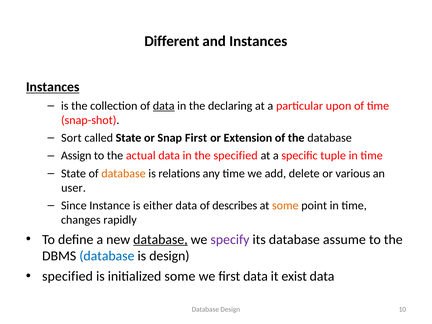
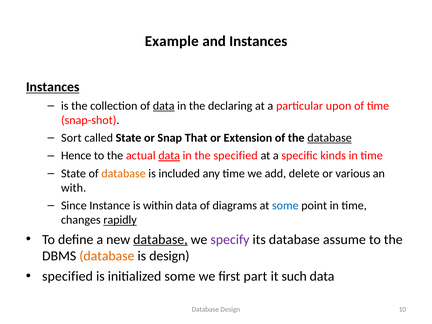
Different: Different -> Example (172, 41)
Snap First: First -> That (196, 138)
database underline: none -> present (330, 138)
Assign: Assign -> Hence (76, 156)
data underline: none -> present (169, 156)
tuple: tuple -> kinds (333, 156)
relations: relations -> included (179, 173)
user: user -> with (74, 188)
either: either -> within (158, 206)
describes: describes -> diagrams (235, 206)
some colour: orange -> blue (285, 206)
rapidly underline: none -> present (120, 220)
database colour: blue -> orange (107, 256)
first data: data -> part (255, 276)
exist: exist -> such (294, 276)
